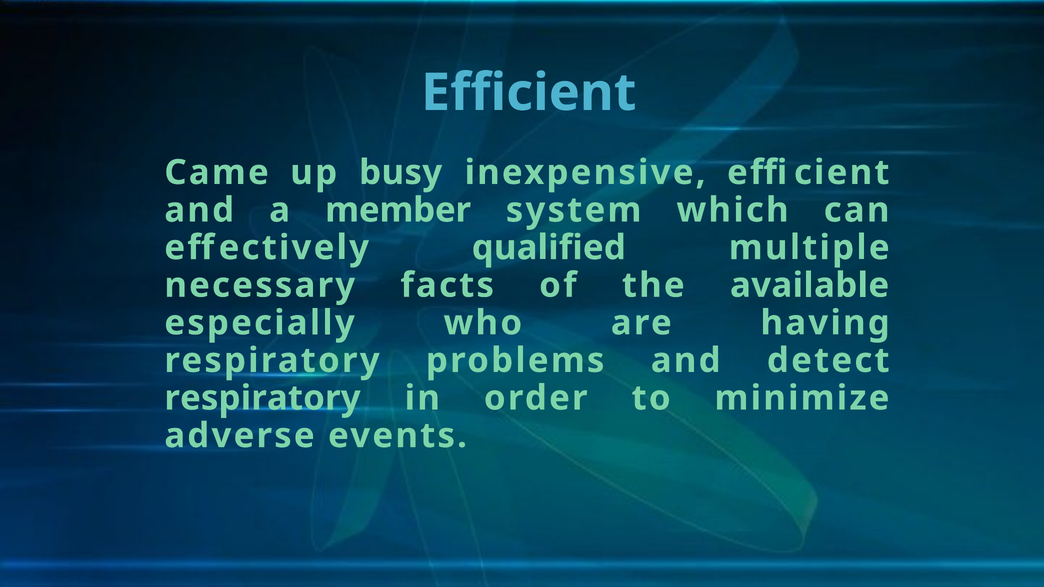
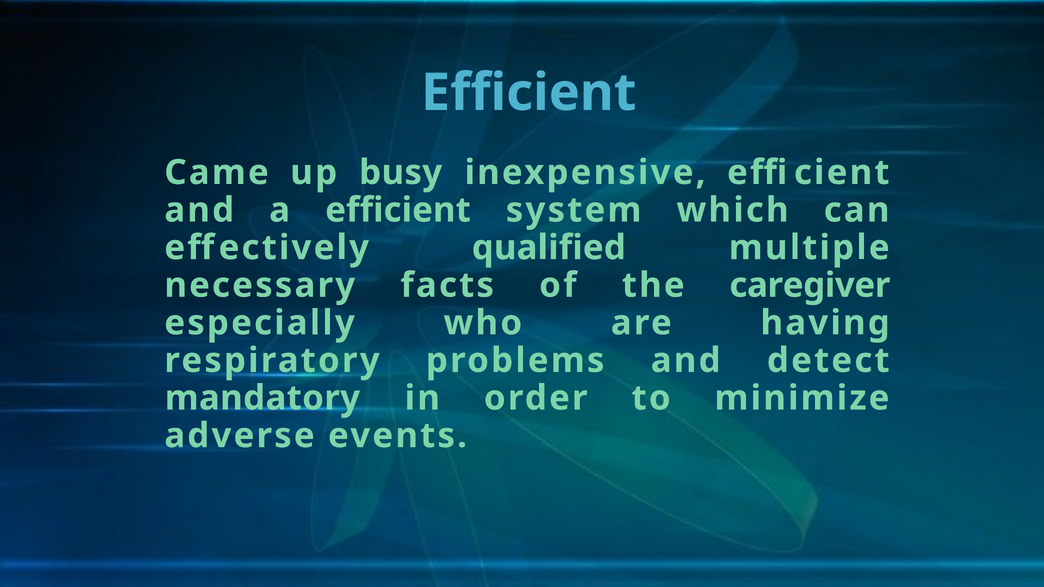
a member: member -> efficient (398, 210)
available: available -> caregiver (810, 285)
respiratory: respiratory -> mandatory (262, 398)
